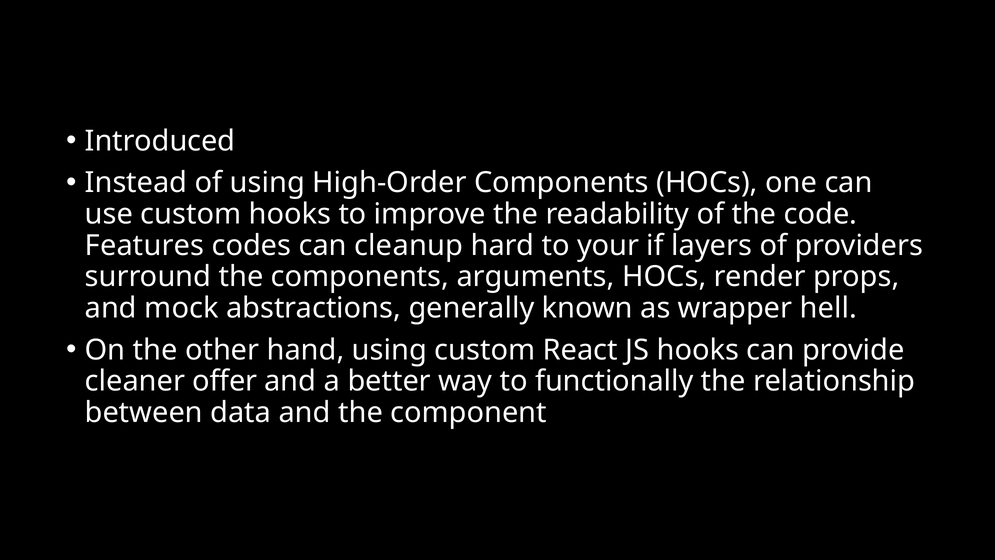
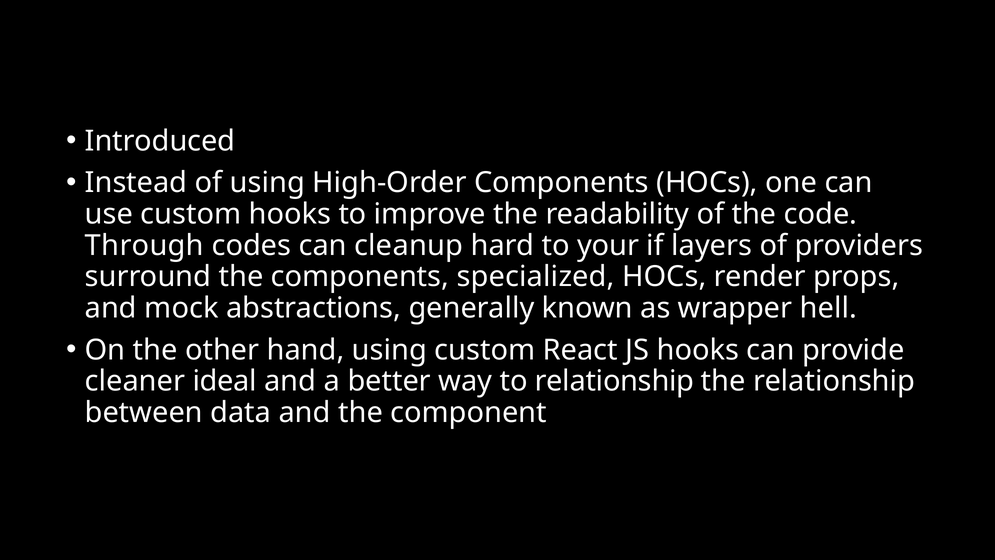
Features: Features -> Through (144, 245)
arguments: arguments -> specialized (536, 277)
offer: offer -> ideal (225, 381)
to functionally: functionally -> relationship (615, 381)
